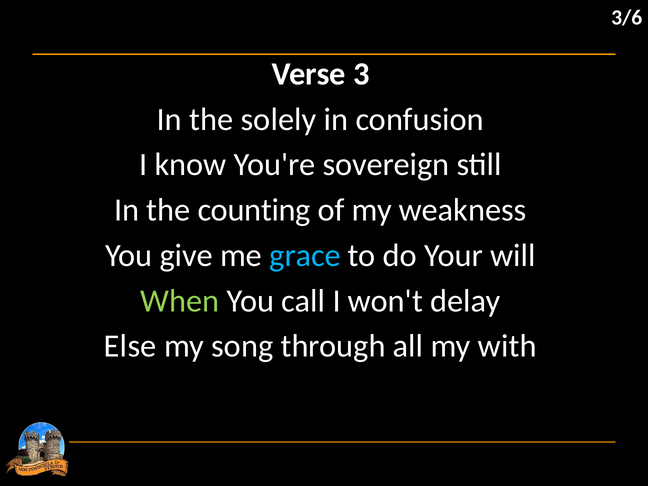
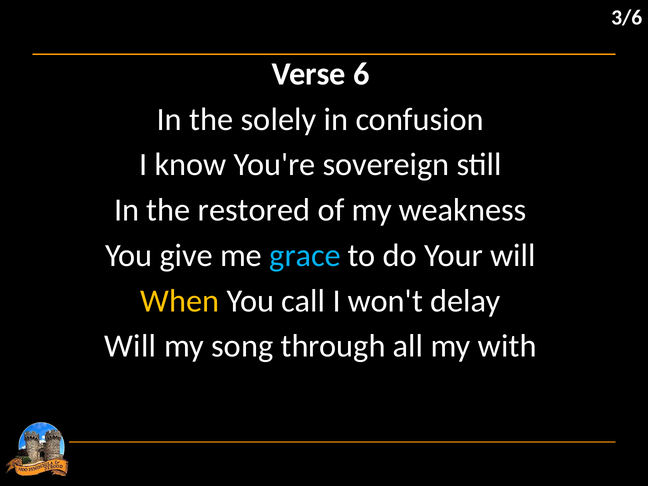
3: 3 -> 6 (361, 74)
counting: counting -> restored (254, 210)
When colour: light green -> yellow (180, 301)
Else: Else -> Will (130, 346)
